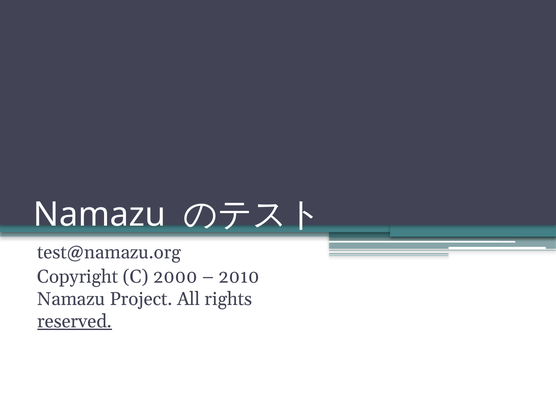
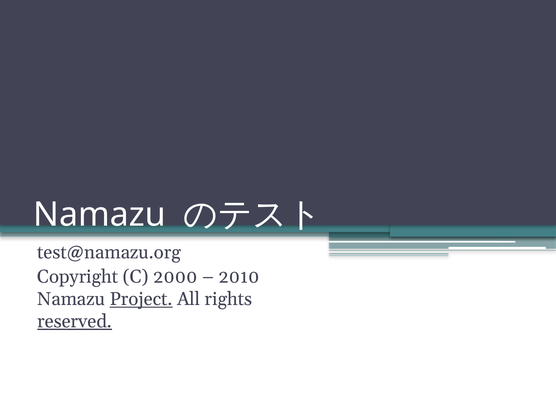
Project underline: none -> present (141, 299)
